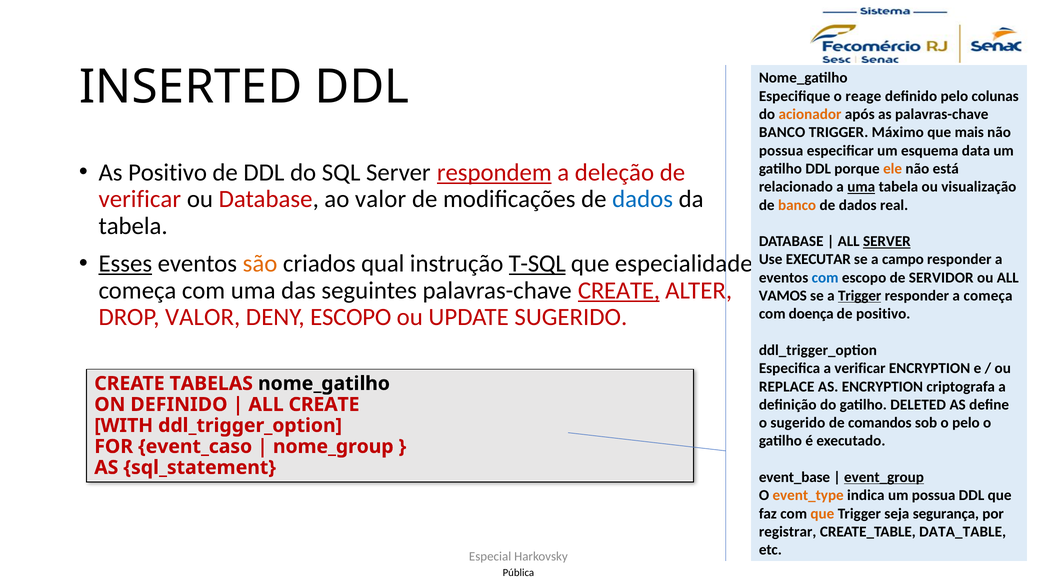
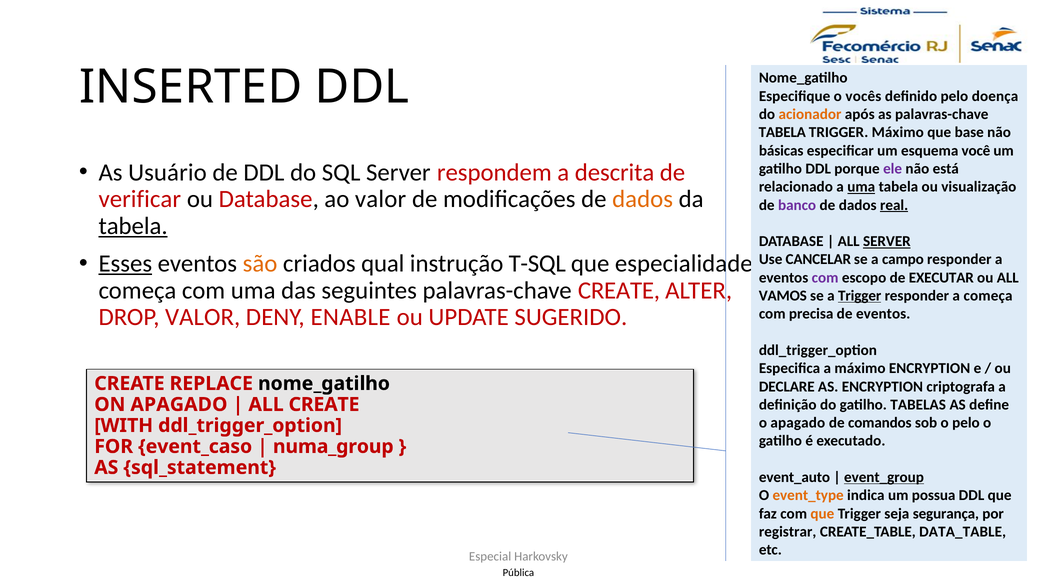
reage: reage -> vocês (863, 96)
colunas: colunas -> doença (995, 96)
BANCO: BANCO -> TABELA (782, 133)
mais: mais -> base (969, 133)
possua: possua -> básicas (781, 151)
data: data -> você (976, 151)
As Positivo: Positivo -> Usuário (167, 172)
respondem underline: present -> none (494, 172)
deleção: deleção -> descrita (615, 172)
ele colour: orange -> purple (893, 169)
dados colour: blue -> orange (643, 199)
banco colour: orange -> purple (797, 205)
real underline: none -> present (894, 205)
tabela underline: none -> present (133, 226)
T-SQL underline: present -> none (537, 264)
EXECUTAR: EXECUTAR -> CANCELAR (818, 260)
com colour: blue -> purple (825, 278)
SERVIDOR: SERVIDOR -> EXECUTAR (941, 278)
CREATE underline: present -> none (619, 291)
DENY ESCOPO: ESCOPO -> ENABLE (351, 317)
doença: doença -> precisa (811, 314)
de positivo: positivo -> eventos (883, 314)
a verificar: verificar -> máximo (860, 369)
TABELAS: TABELAS -> REPLACE (211, 384)
REPLACE: REPLACE -> DECLARE (787, 387)
DELETED: DELETED -> TABELAS (918, 405)
ON DEFINIDO: DEFINIDO -> APAGADO (179, 405)
o sugerido: sugerido -> apagado (798, 423)
nome_group: nome_group -> numa_group (333, 447)
event_base: event_base -> event_auto (794, 478)
